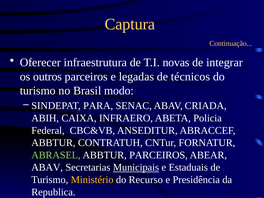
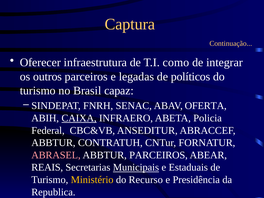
novas: novas -> como (176, 62)
técnicos: técnicos -> políticos (191, 77)
modo: modo -> capaz (119, 91)
PARA: PARA -> FNRH (98, 106)
CRIADA: CRIADA -> OFERTA (206, 106)
CAIXA underline: none -> present (79, 118)
ABRASEL colour: light green -> pink (56, 155)
ABAV: ABAV -> REAIS (47, 167)
